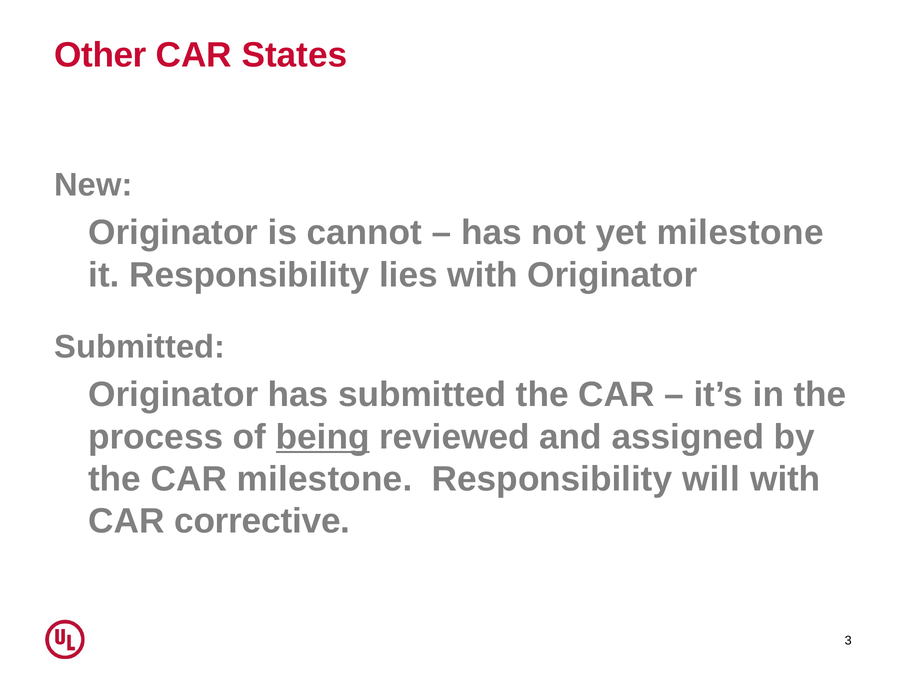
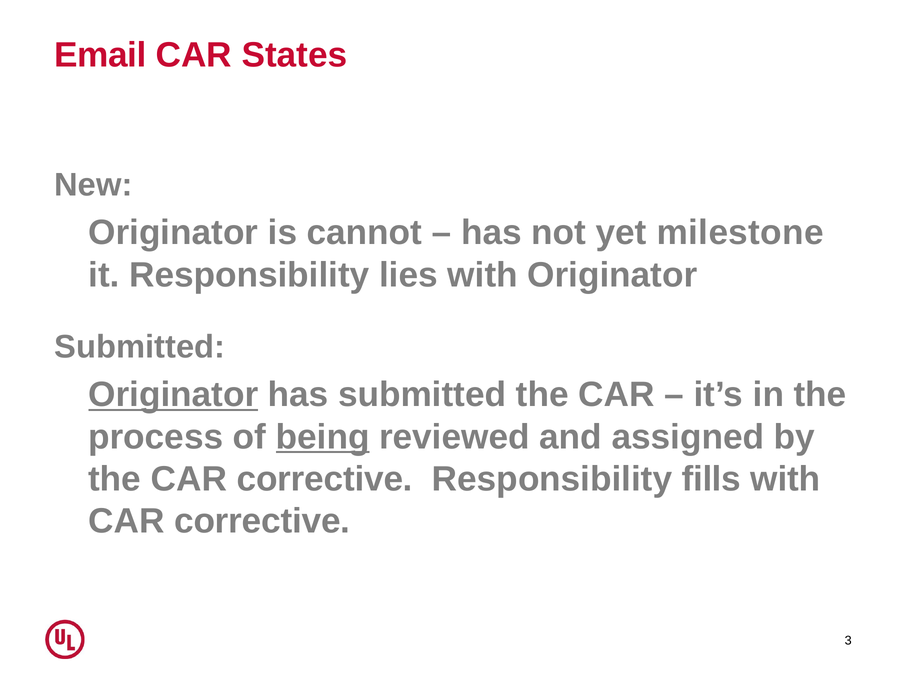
Other: Other -> Email (100, 55)
Originator underline: none -> present (173, 395)
the CAR milestone: milestone -> corrective (325, 479)
will: will -> fills (711, 479)
